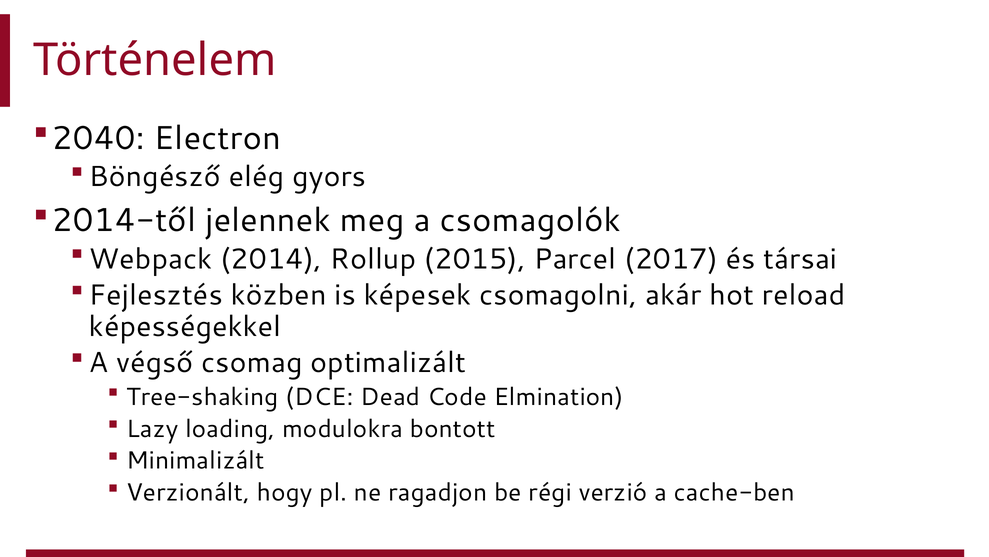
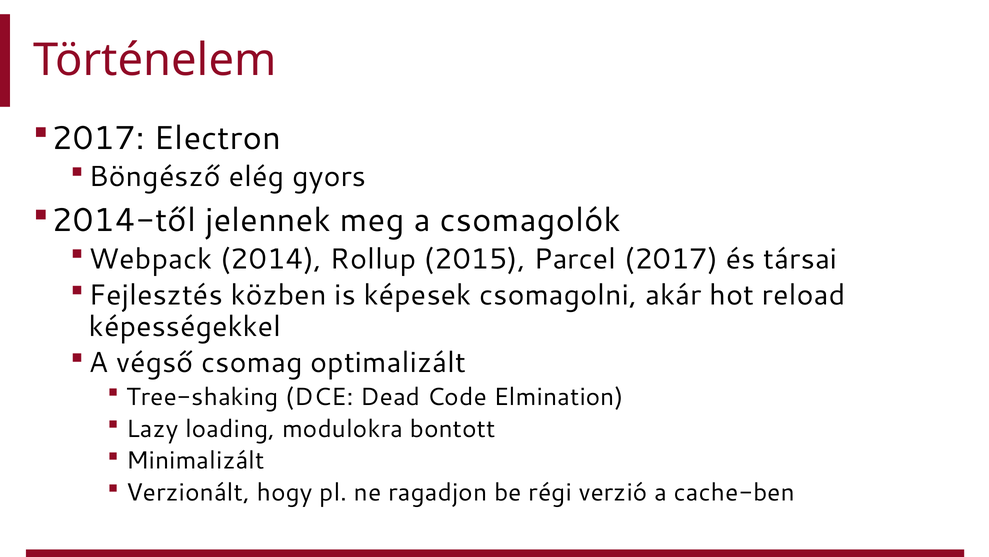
2040: 2040 -> 2017 (98, 138)
